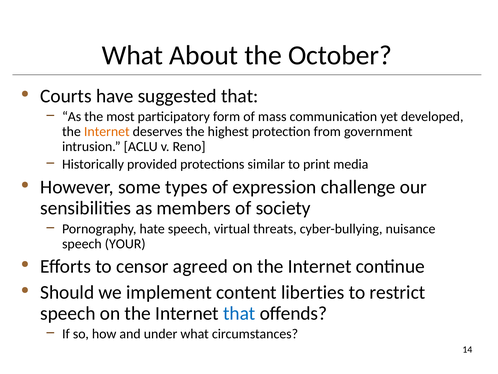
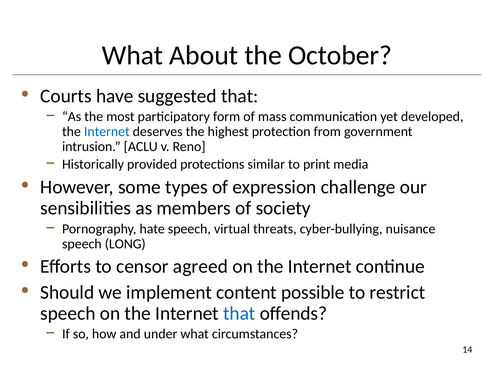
Internet colour: orange -> blue (107, 132)
YOUR: YOUR -> LONG (125, 243)
liberties: liberties -> possible (313, 292)
